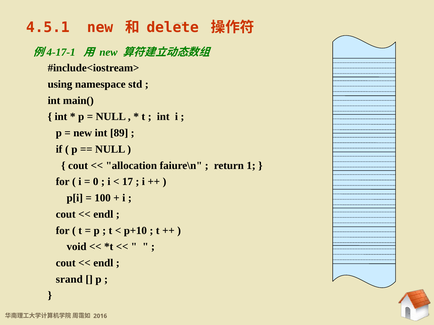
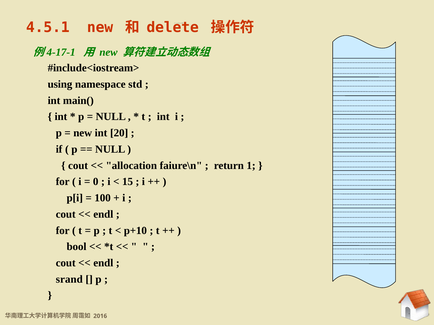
89: 89 -> 20 (119, 133)
17: 17 -> 15 (128, 182)
void: void -> bool (77, 247)
